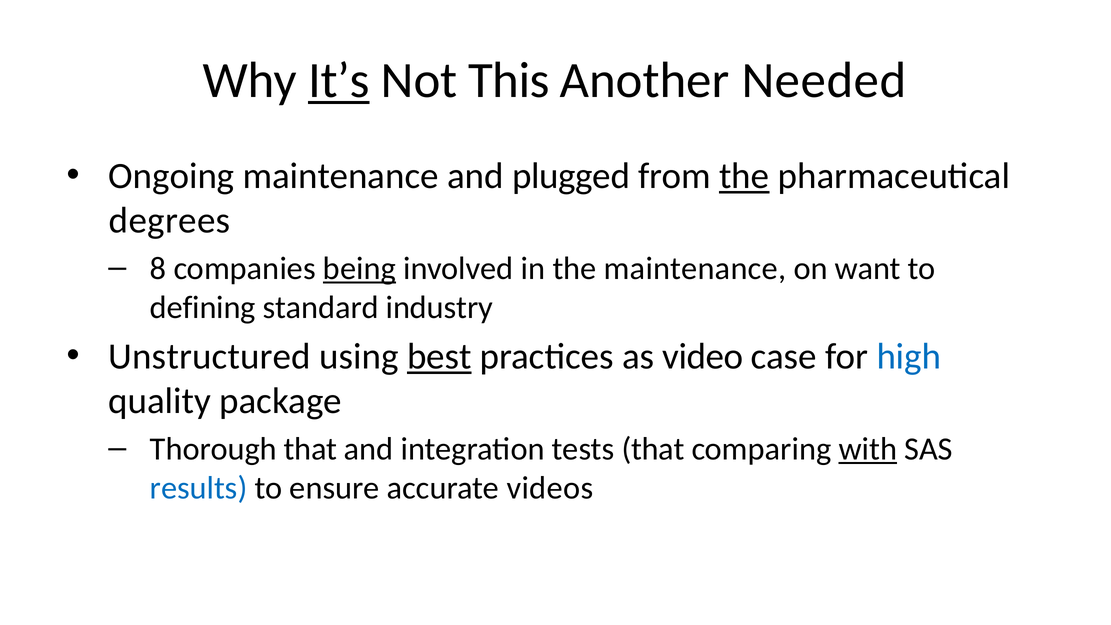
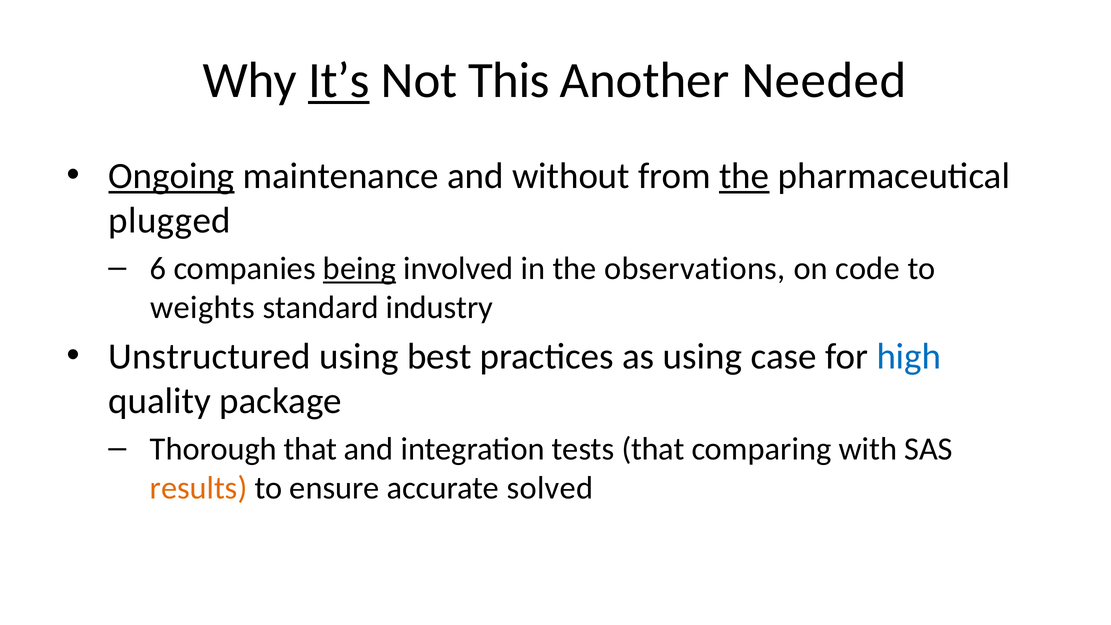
Ongoing underline: none -> present (171, 176)
plugged: plugged -> without (571, 176)
degrees: degrees -> plugged (170, 221)
8: 8 -> 6 (158, 268)
the maintenance: maintenance -> observations (695, 268)
want: want -> code (868, 268)
defining: defining -> weights (203, 307)
best underline: present -> none (439, 357)
as video: video -> using (703, 357)
with underline: present -> none (868, 449)
results colour: blue -> orange (199, 488)
videos: videos -> solved (550, 488)
